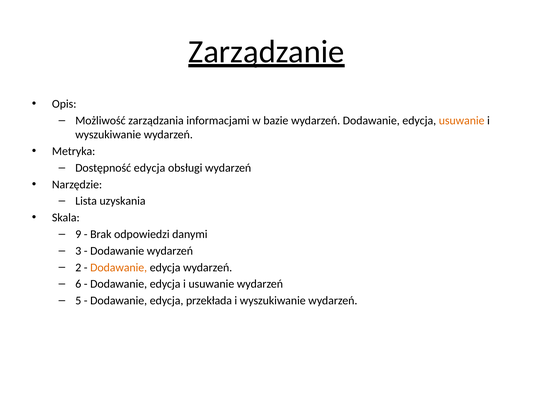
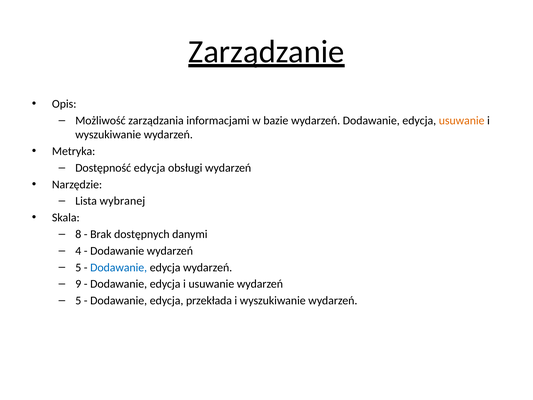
uzyskania: uzyskania -> wybranej (122, 201)
9: 9 -> 8 (78, 234)
odpowiedzi: odpowiedzi -> dostępnych (142, 234)
3: 3 -> 4 (78, 251)
2: 2 -> 5 (78, 267)
Dodawanie colour: orange -> blue (119, 267)
6: 6 -> 9 (78, 284)
